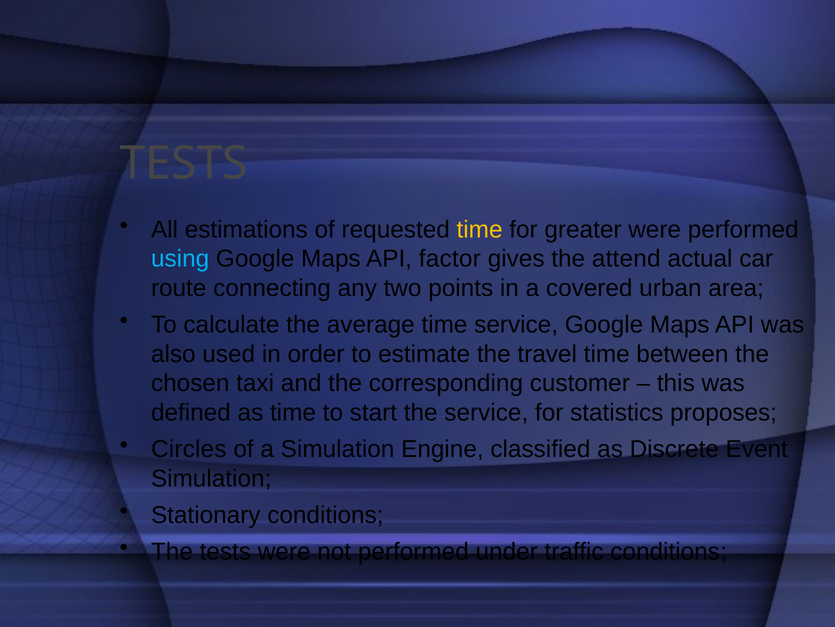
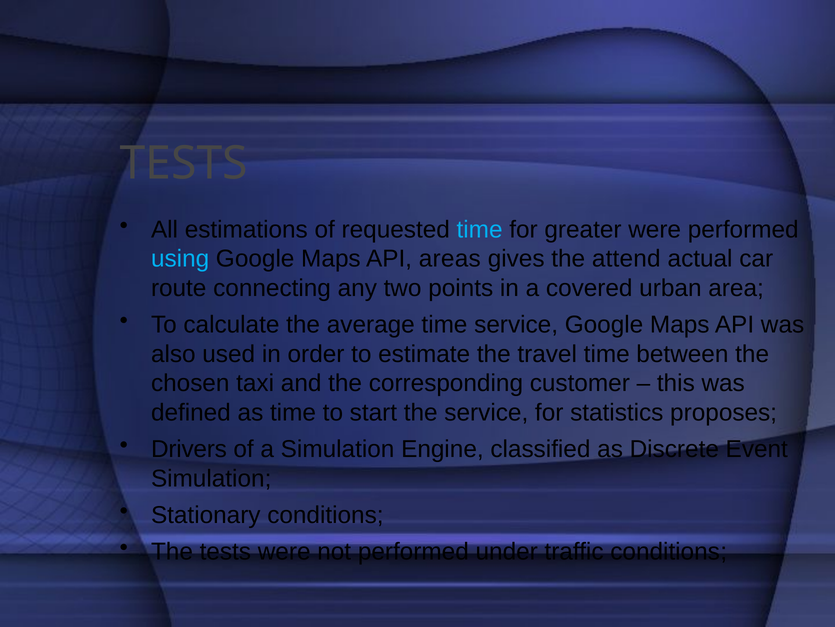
time colour: yellow -> light blue (480, 229)
factor: factor -> areas (450, 258)
Circles: Circles -> Drivers (189, 449)
